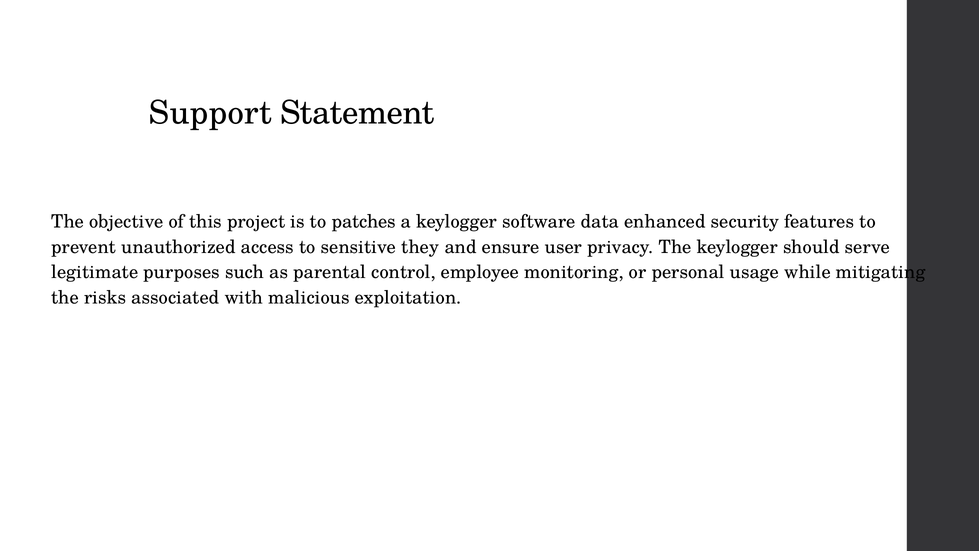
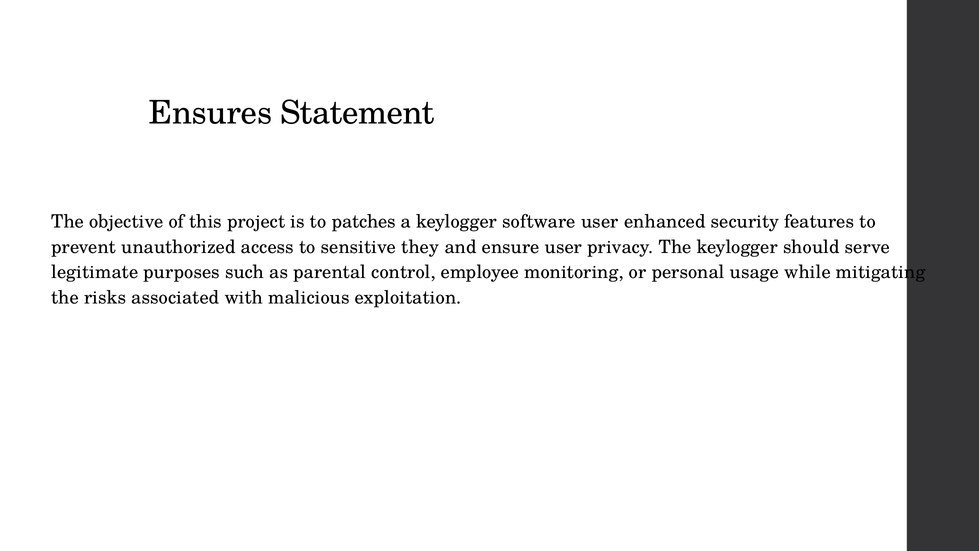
Support: Support -> Ensures (210, 113)
software data: data -> user (600, 222)
